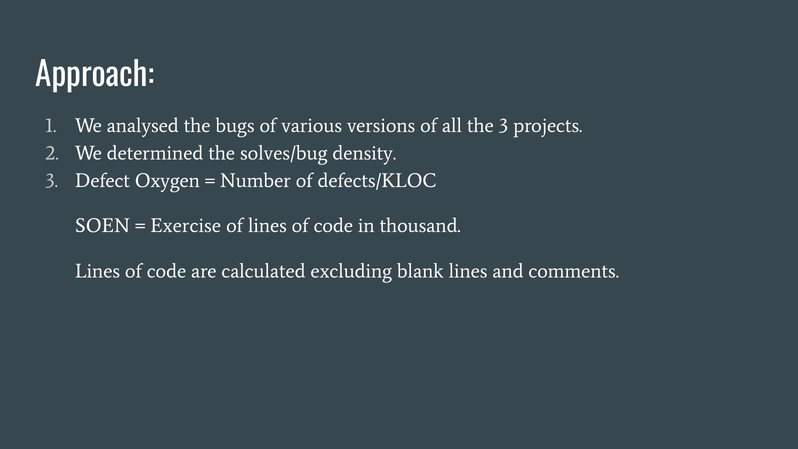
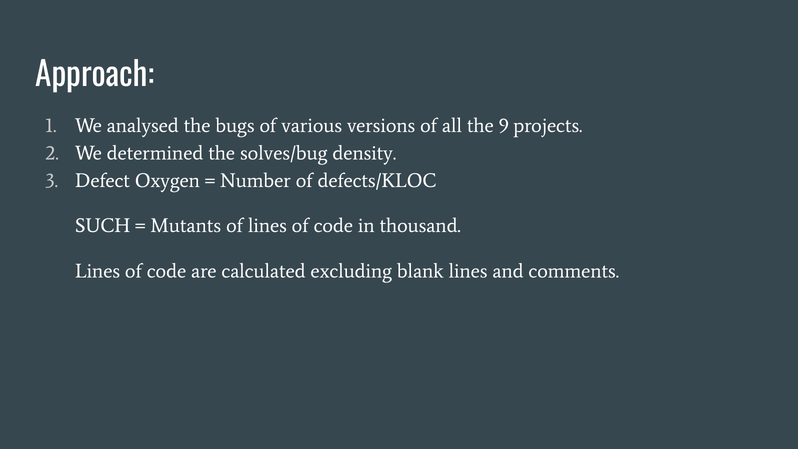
the 3: 3 -> 9 (504, 125)
SOEN: SOEN -> SUCH (103, 226)
Exercise: Exercise -> Mutants (186, 226)
